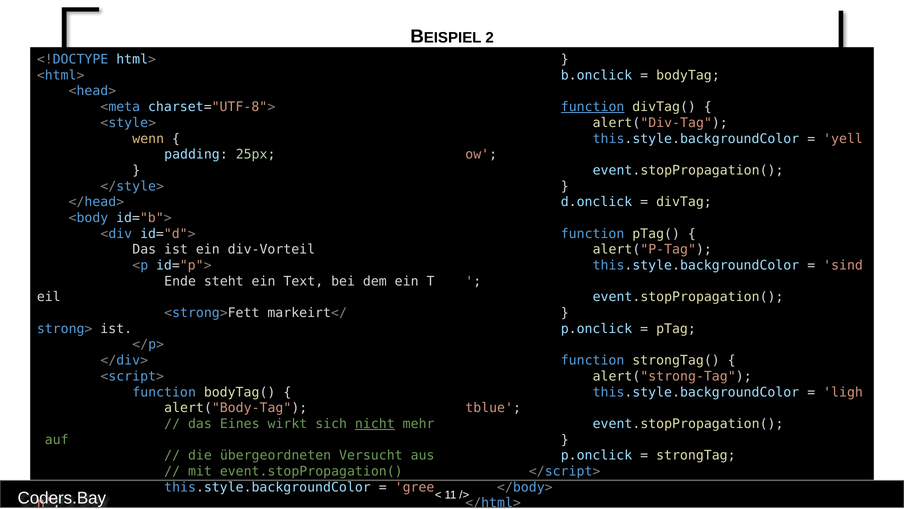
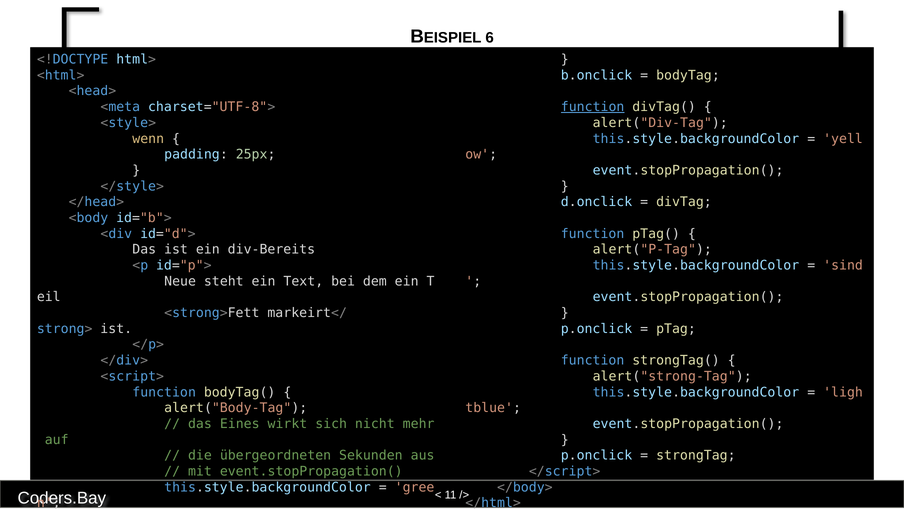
2: 2 -> 6 (490, 38)
div-Vorteil: div-Vorteil -> div-Bereits (271, 249)
Ende: Ende -> Neue (180, 281)
nicht underline: present -> none (375, 423)
Versucht: Versucht -> Sekunden (371, 455)
